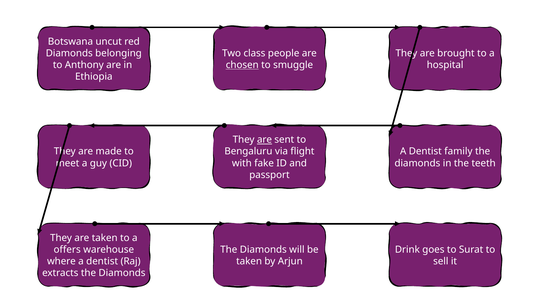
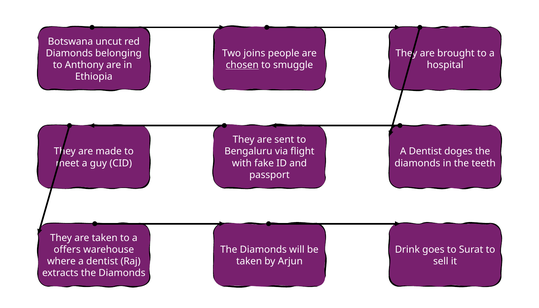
class: class -> joins (254, 53)
are underline: present -> none (264, 140)
family: family -> doges (458, 151)
